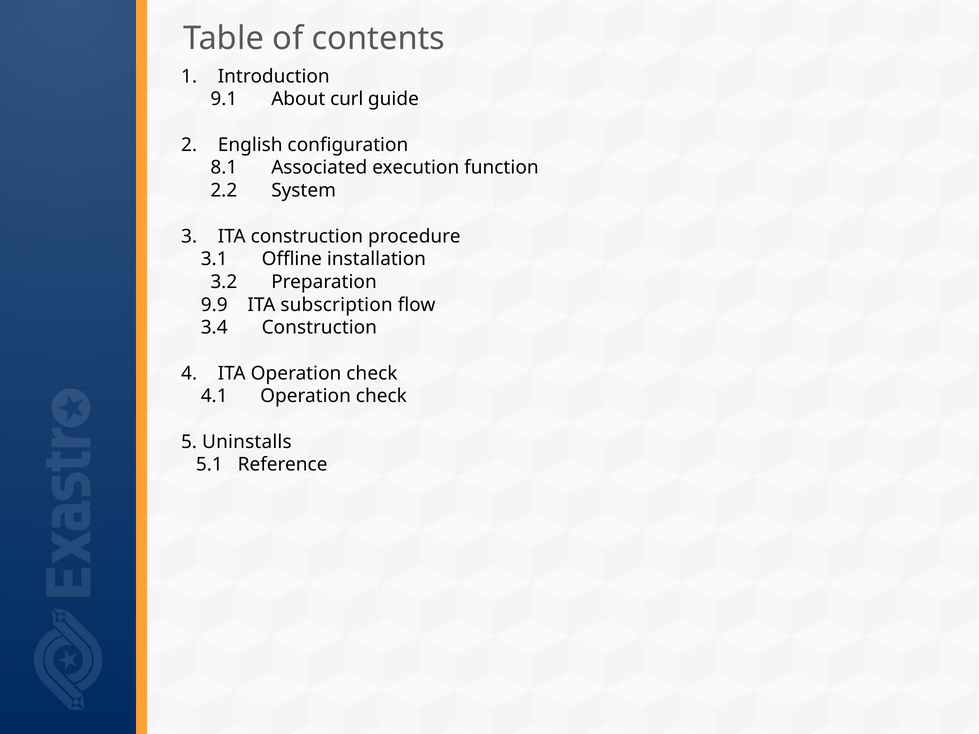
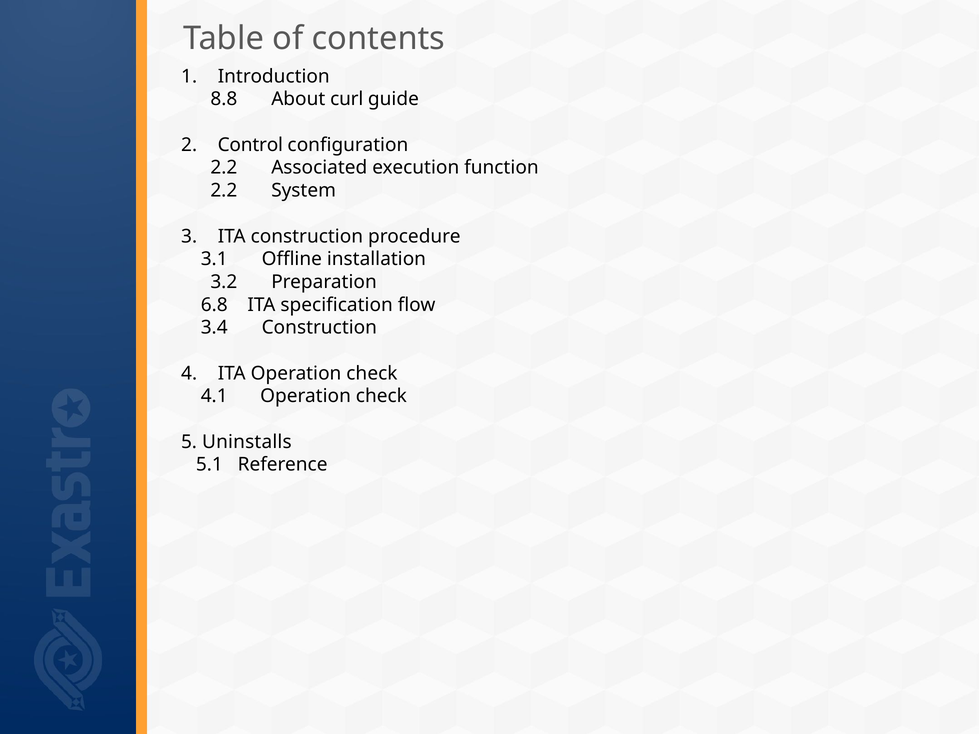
9.1: 9.1 -> 8.8 (224, 99)
English: English -> Control (250, 145)
8.1: 8.1 -> 2.2 (224, 168)
9.9: 9.9 -> 6.8 (214, 305)
subscription: subscription -> specification (337, 305)
